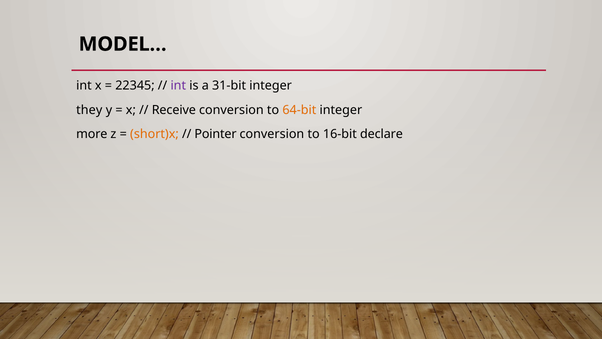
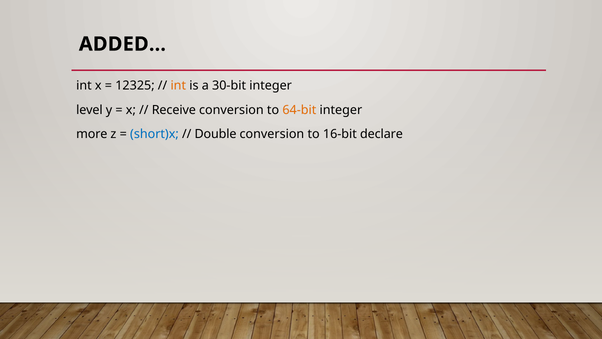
MODEL…: MODEL… -> ADDED… (122, 44)
22345: 22345 -> 12325 (135, 85)
int colour: purple -> orange (178, 85)
31-bit: 31-bit -> 30-bit (229, 85)
they: they -> level (89, 110)
short)x colour: orange -> blue (154, 134)
Pointer: Pointer -> Double (216, 134)
